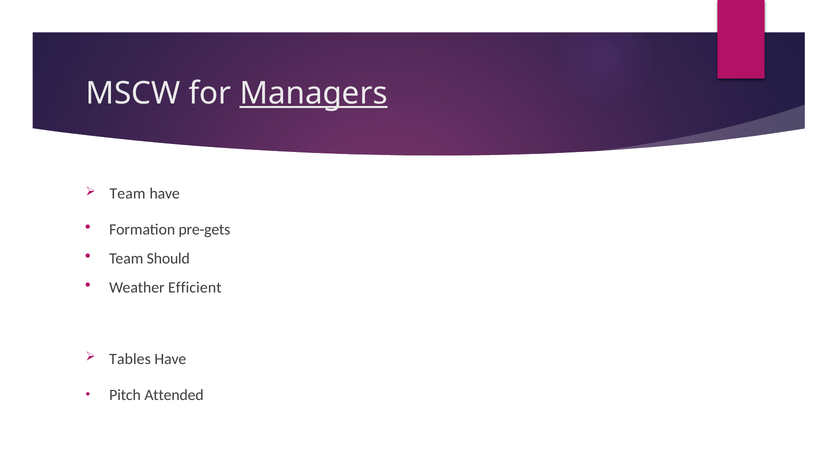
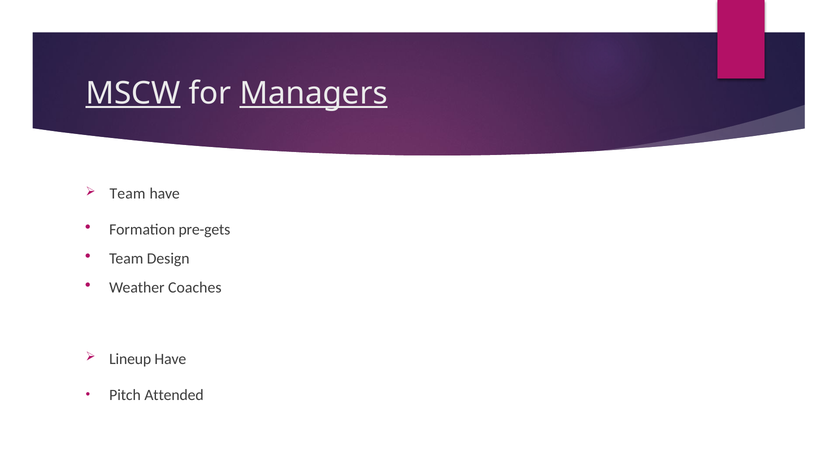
MSCW underline: none -> present (133, 93)
Should: Should -> Design (168, 259)
Efficient: Efficient -> Coaches (195, 288)
Tables: Tables -> Lineup (130, 359)
